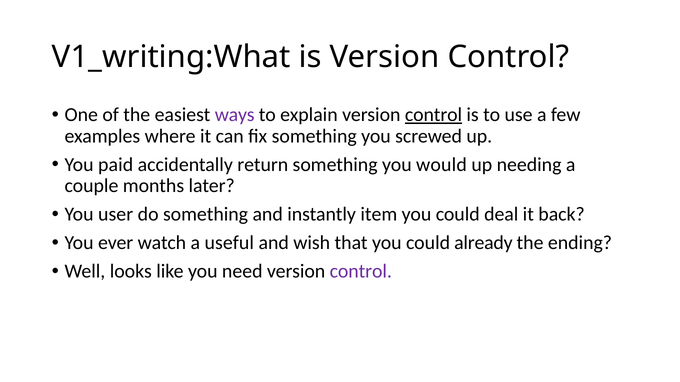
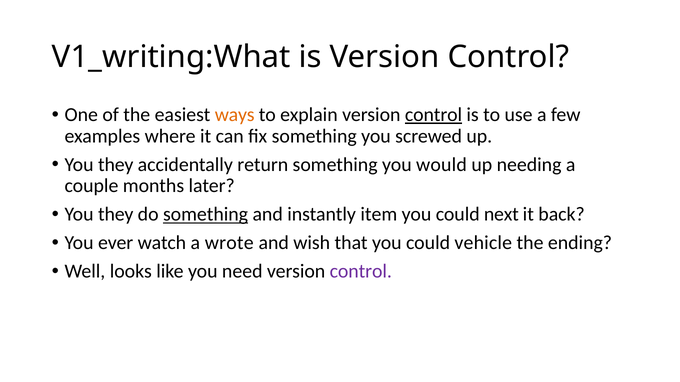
ways colour: purple -> orange (235, 115)
paid: paid -> they (116, 165)
user: user -> they (116, 215)
something underline: none -> present (206, 215)
deal: deal -> next (501, 215)
useful: useful -> wrote (229, 243)
already: already -> vehicle (483, 243)
